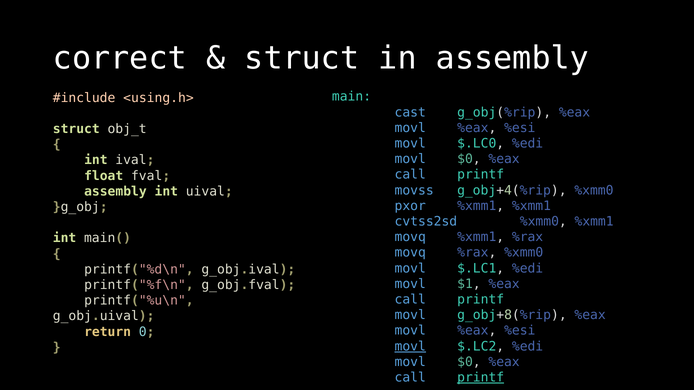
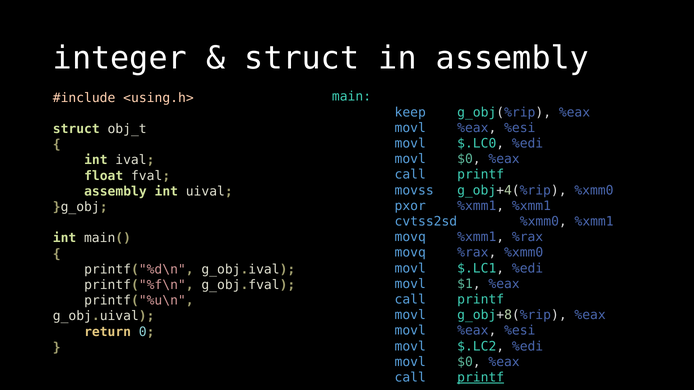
correct: correct -> integer (120, 58)
cast: cast -> keep (410, 112)
movl underline: present -> none (410, 347)
